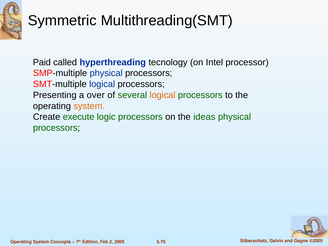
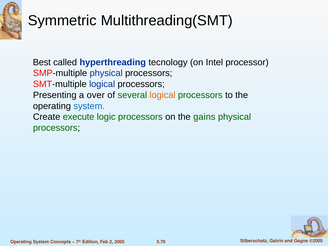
Paid: Paid -> Best (42, 62)
system colour: orange -> blue (89, 106)
ideas: ideas -> gains (204, 117)
